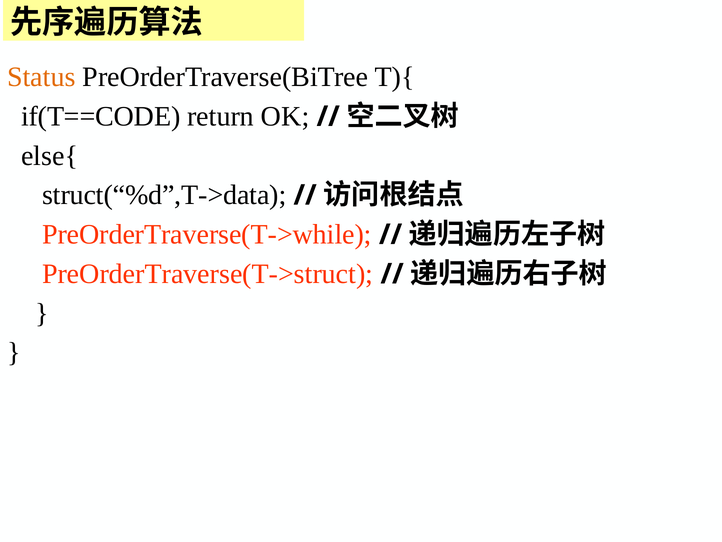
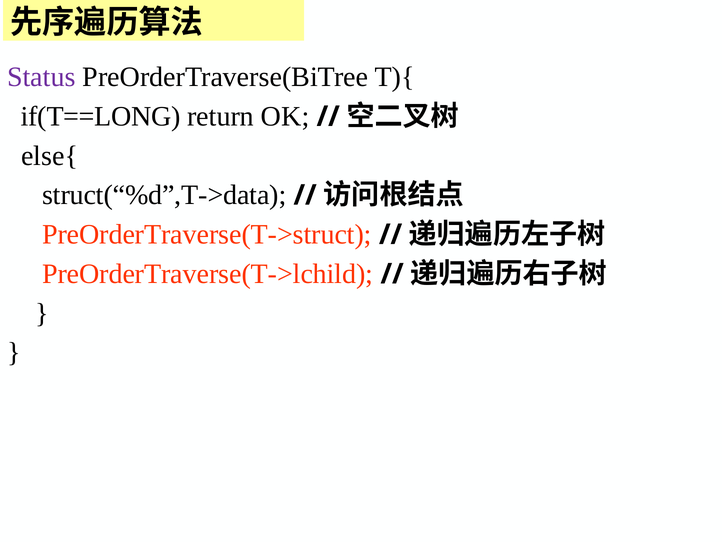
Status colour: orange -> purple (41, 77)
if(T==CODE: if(T==CODE -> if(T==LONG (101, 116)
PreOrderTraverse(T->while: PreOrderTraverse(T->while -> PreOrderTraverse(T->struct (207, 234)
PreOrderTraverse(T->struct: PreOrderTraverse(T->struct -> PreOrderTraverse(T->lchild (208, 274)
